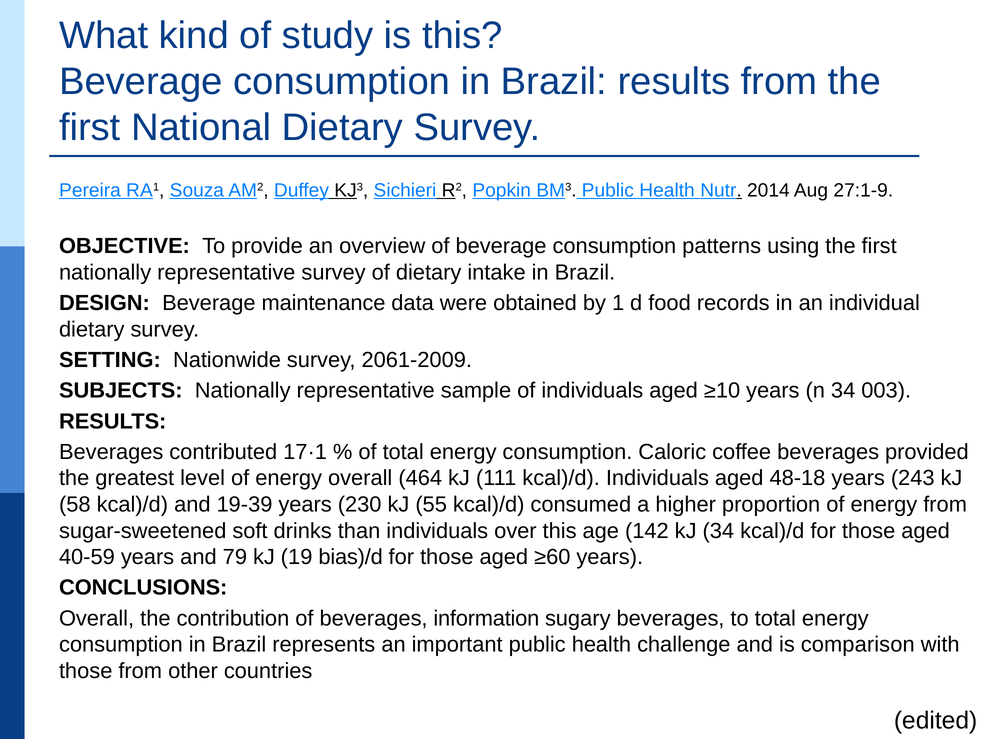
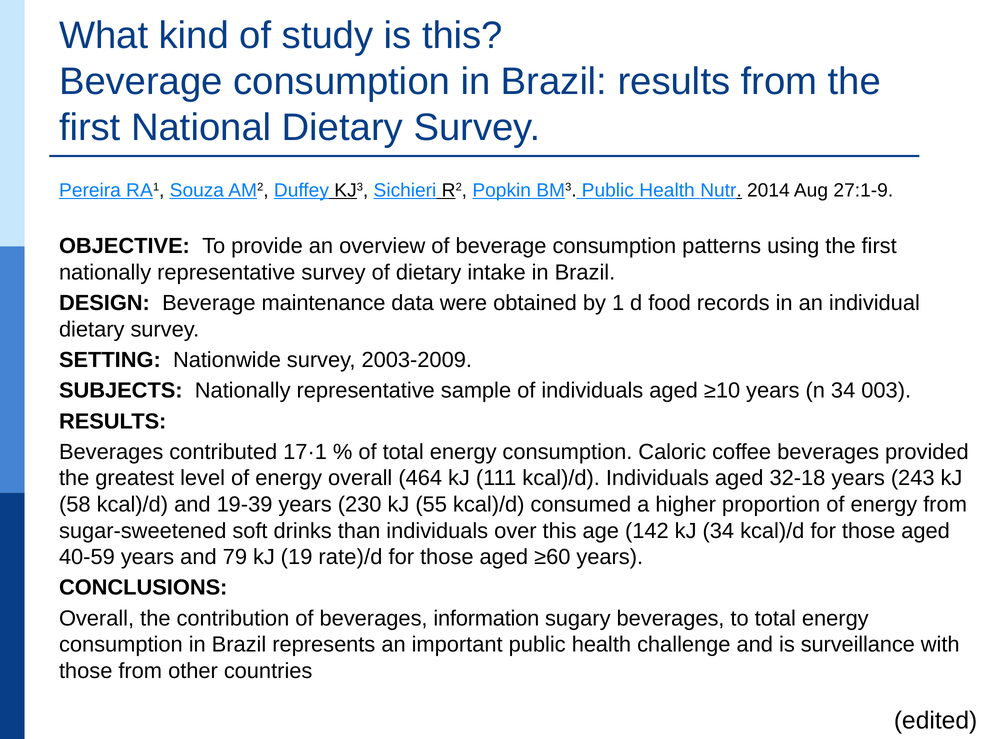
2061-2009: 2061-2009 -> 2003-2009 (417, 360)
48-18: 48-18 -> 32-18 (797, 478)
bias)/d: bias)/d -> rate)/d (350, 557)
comparison: comparison -> surveillance (858, 644)
